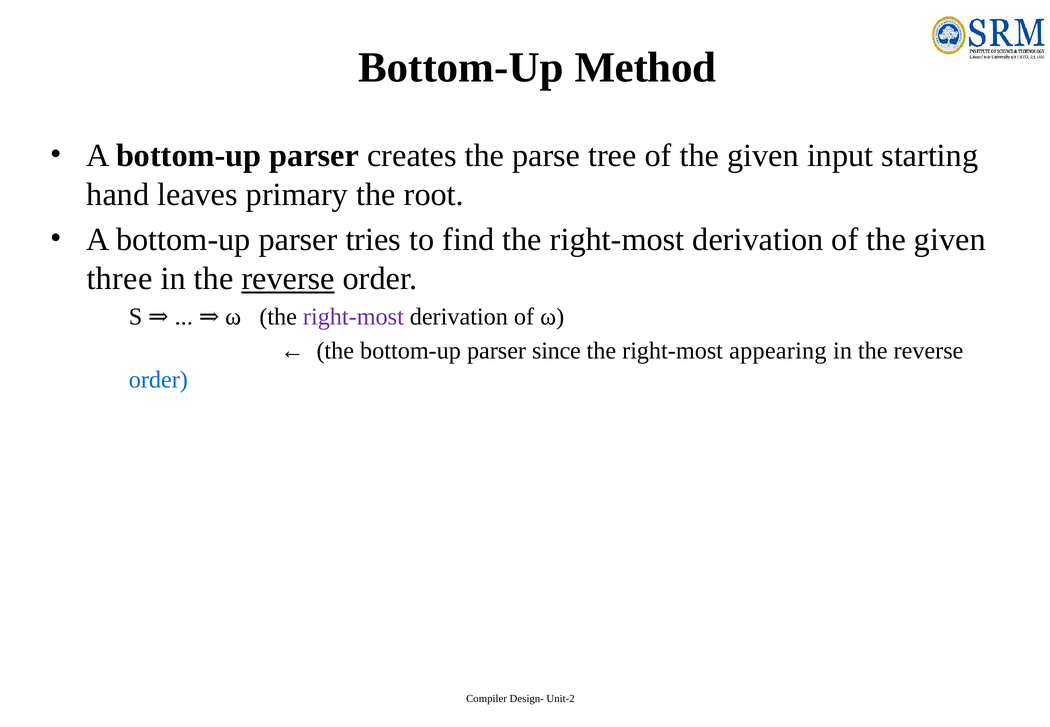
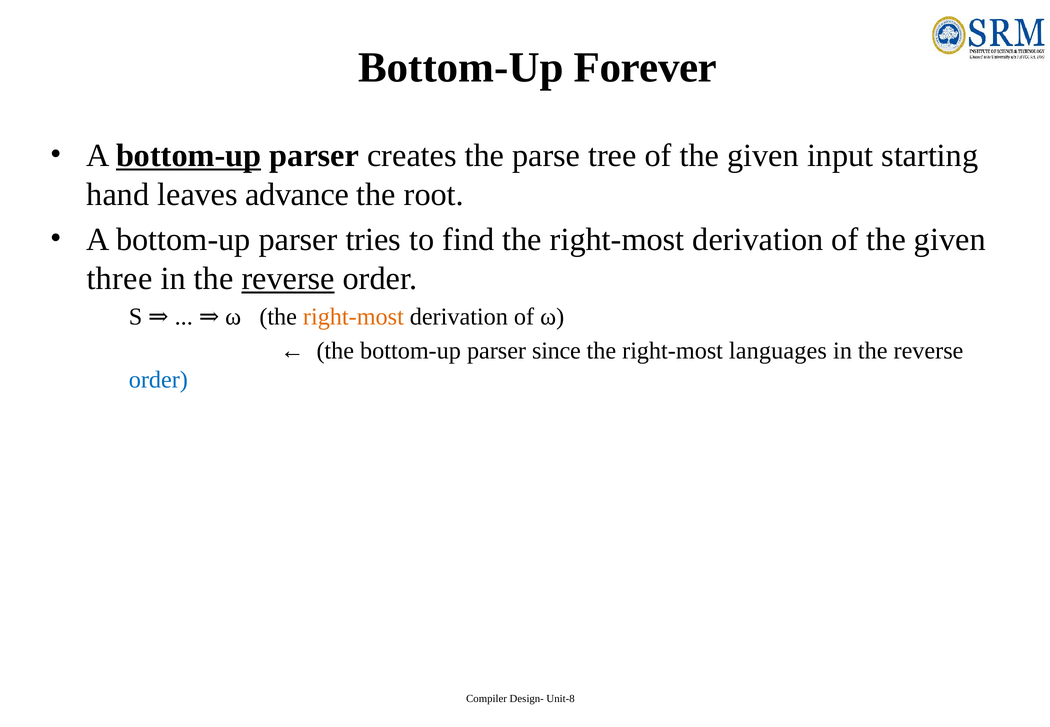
Method: Method -> Forever (645, 68)
bottom-up underline: none -> present (189, 156)
primary: primary -> advance (297, 195)
right-most colour: purple -> orange (353, 317)
appearing: appearing -> languages (778, 351)
Unit-2: Unit-2 -> Unit-8 (561, 699)
